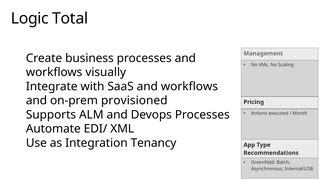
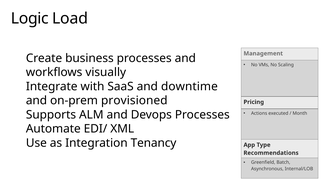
Total: Total -> Load (70, 18)
SaaS and workflows: workflows -> downtime (189, 87)
